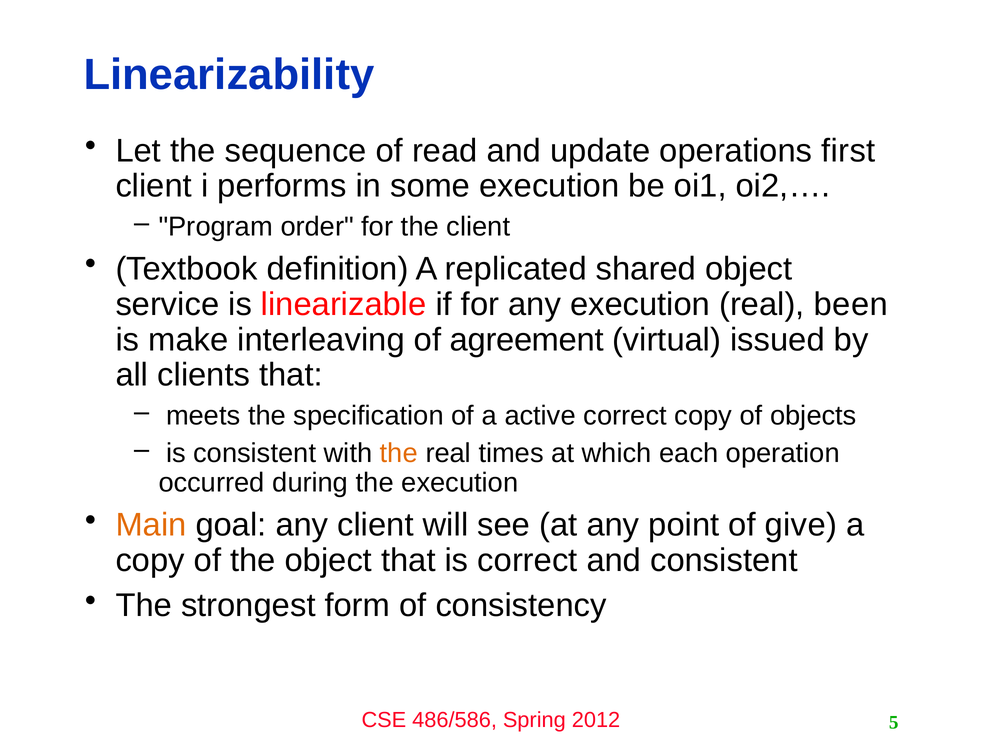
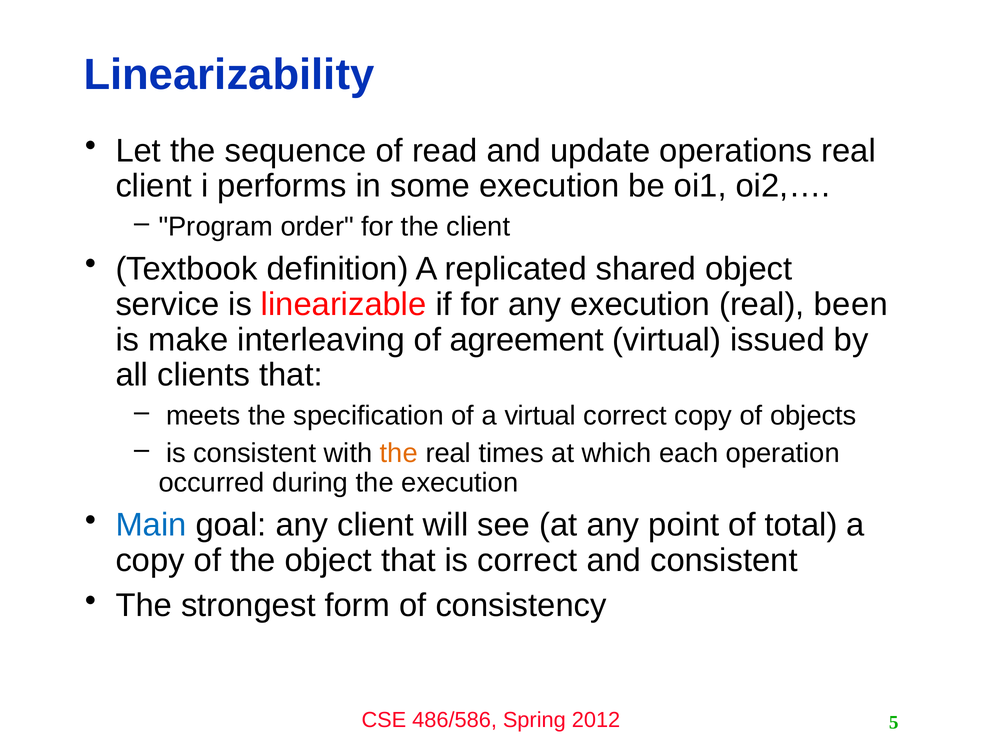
operations first: first -> real (849, 151)
a active: active -> virtual (540, 415)
Main colour: orange -> blue (151, 525)
give: give -> total (801, 525)
